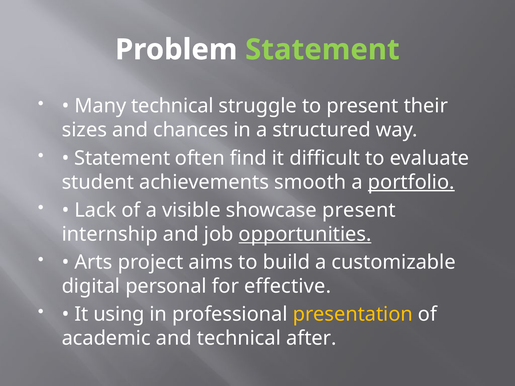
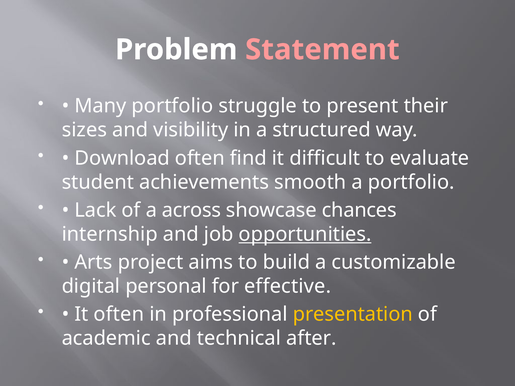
Statement colour: light green -> pink (322, 50)
Many technical: technical -> portfolio (172, 106)
chances: chances -> visibility (191, 130)
Statement: Statement -> Download (122, 158)
portfolio underline: present -> none (411, 182)
visible: visible -> across (191, 210)
showcase present: present -> chances (359, 210)
It using: using -> often (119, 315)
